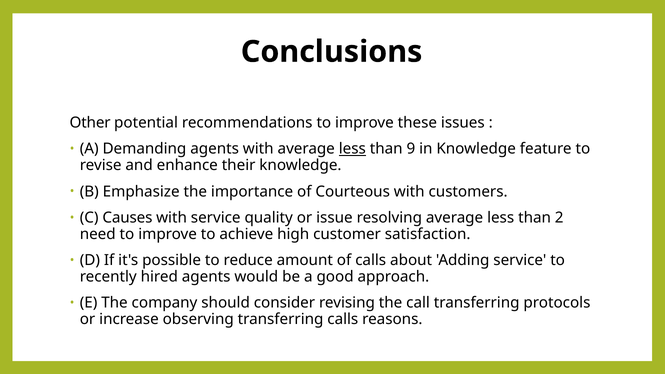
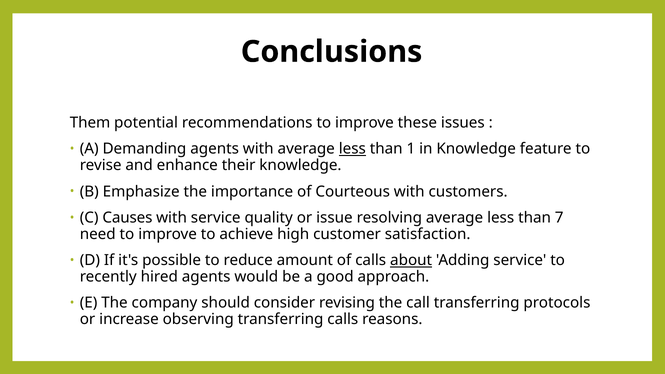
Other: Other -> Them (90, 123)
9: 9 -> 1 (411, 149)
2: 2 -> 7 (559, 218)
about underline: none -> present (411, 260)
